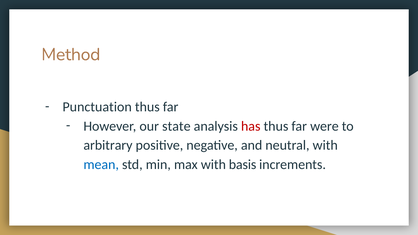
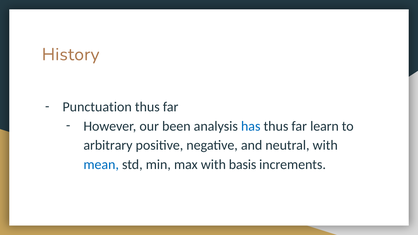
Method: Method -> History (71, 55)
state: state -> been (176, 126)
has colour: red -> blue (251, 126)
were: were -> learn (324, 126)
